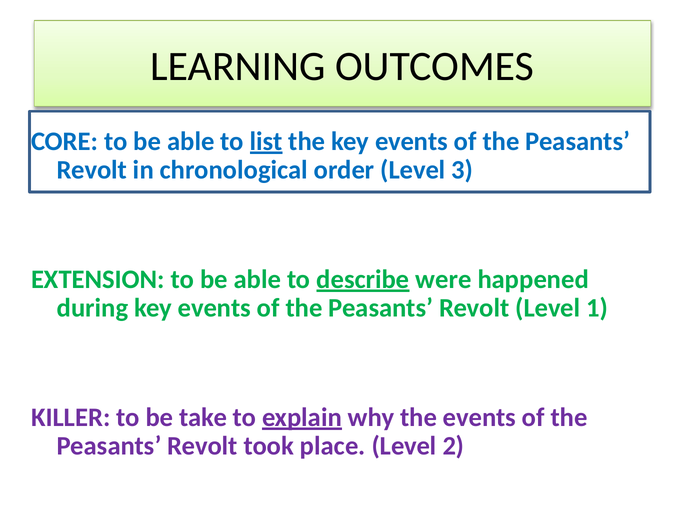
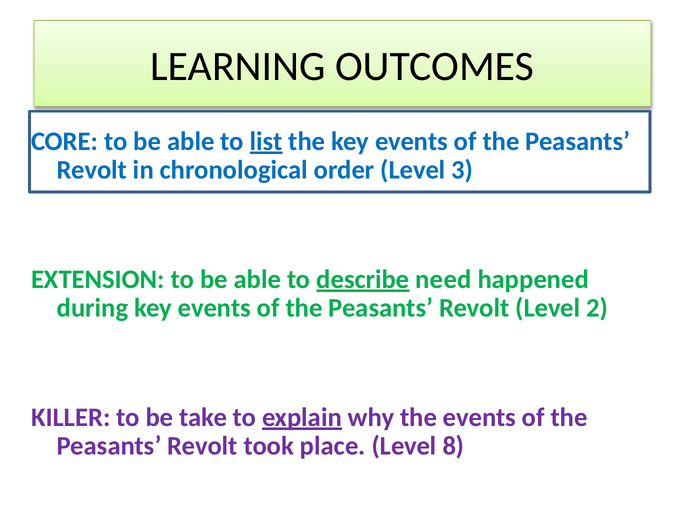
were: were -> need (443, 279)
1: 1 -> 2 (597, 308)
2: 2 -> 8 (453, 446)
